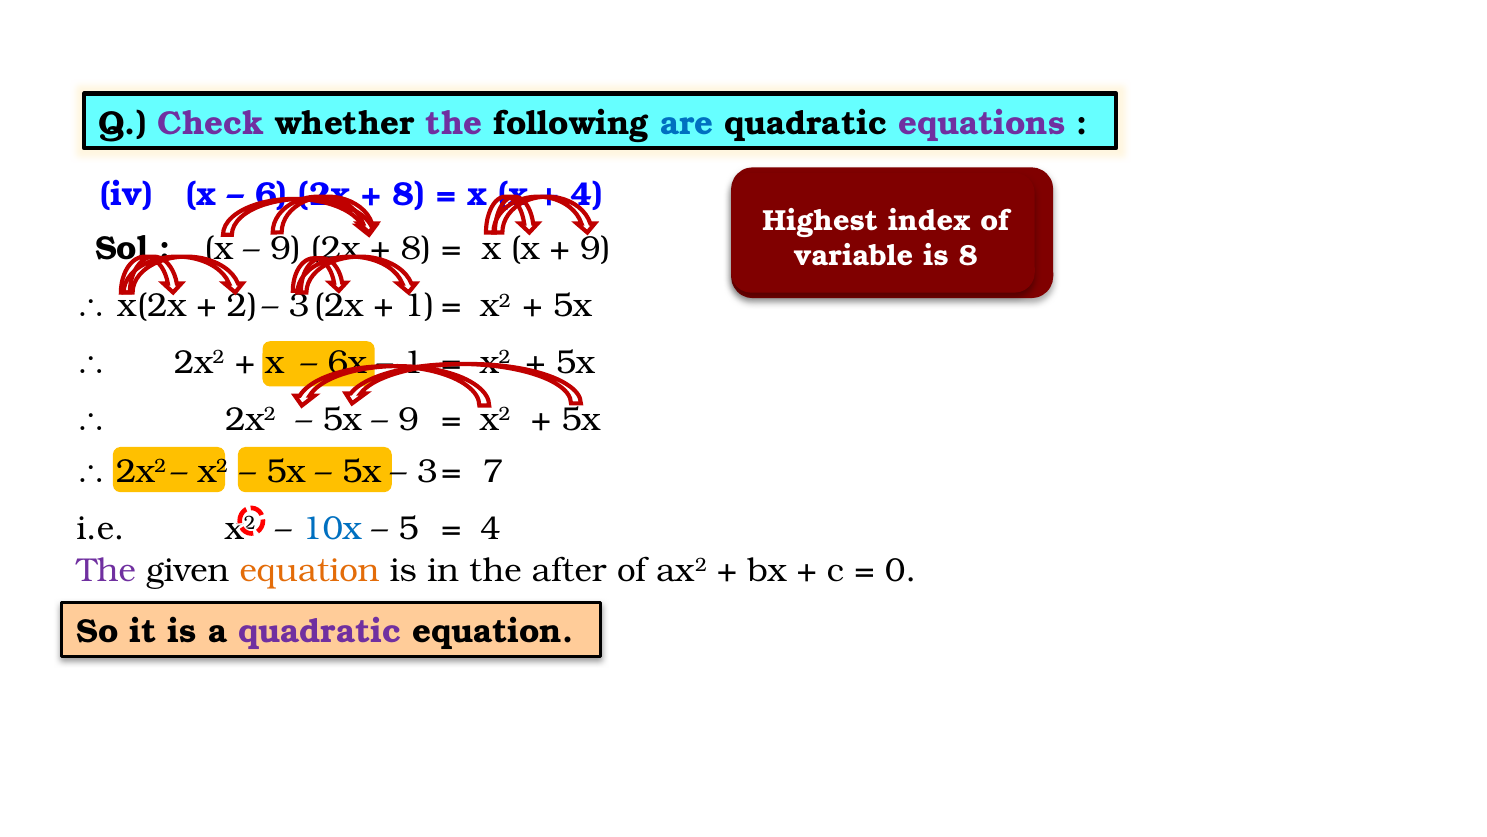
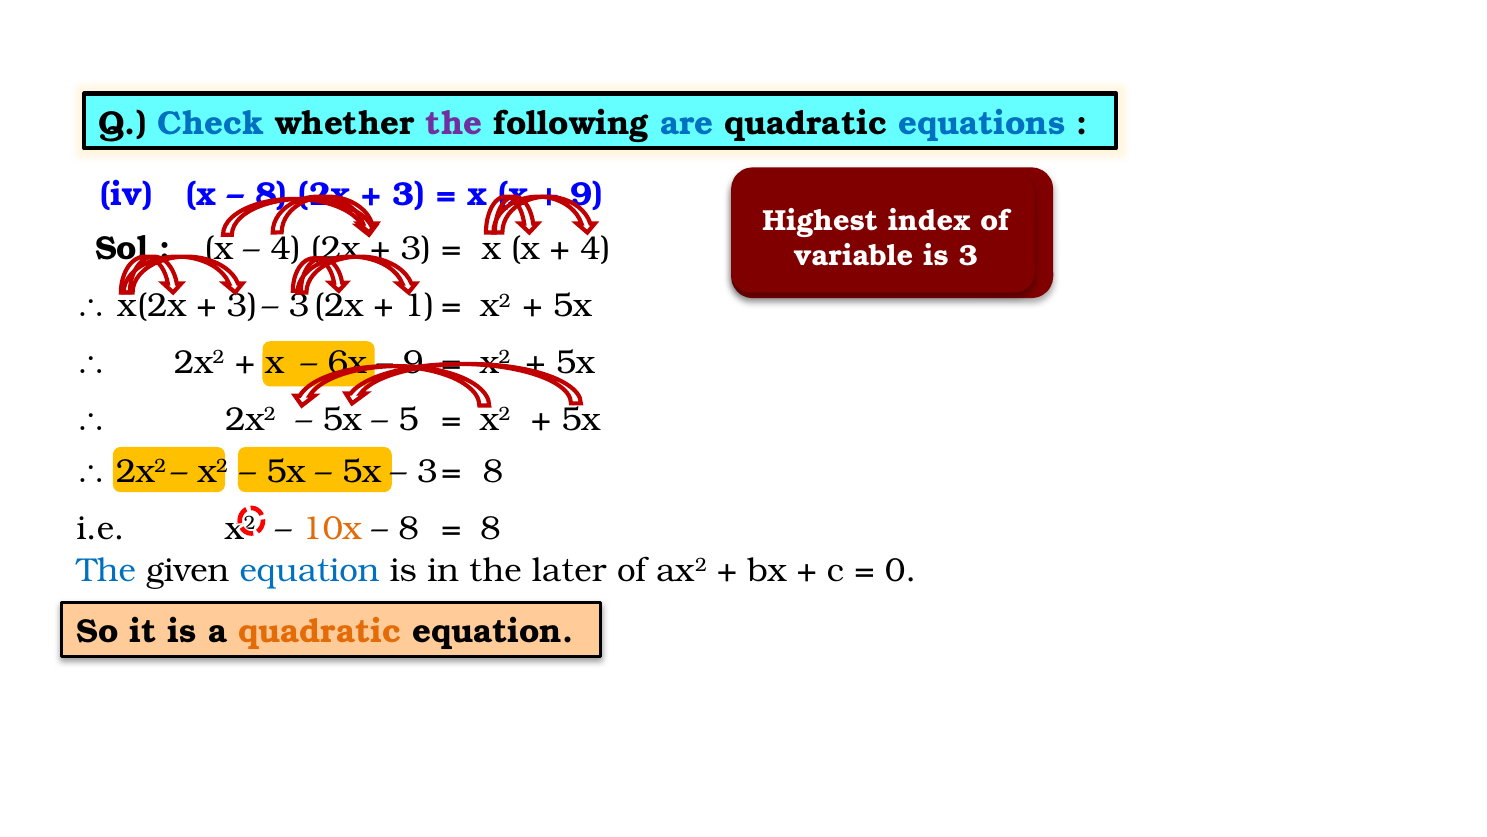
Check colour: purple -> blue (211, 123)
equations colour: purple -> blue (982, 123)
6: 6 -> 8 (271, 194)
8: 8 -> 3 (409, 194)
4: 4 -> 9 (587, 194)
9: 9 -> 4 (286, 249)
8: 8 -> 3 (416, 249)
9: 9 -> 4 (595, 249)
is 8: 8 -> 3 (968, 255)
2: 2 -> 3 (242, 306)
1: 1 -> 9 (413, 362)
9: 9 -> 5 (409, 420)
3 7: 7 -> 8 (493, 471)
10x colour: blue -> orange (332, 529)
5: 5 -> 8 (409, 529)
4: 4 -> 8 (490, 529)
The colour: purple -> blue (106, 570)
equation colour: orange -> blue (310, 570)
after: after -> later (569, 570)
quadratic colour: purple -> orange (320, 632)
